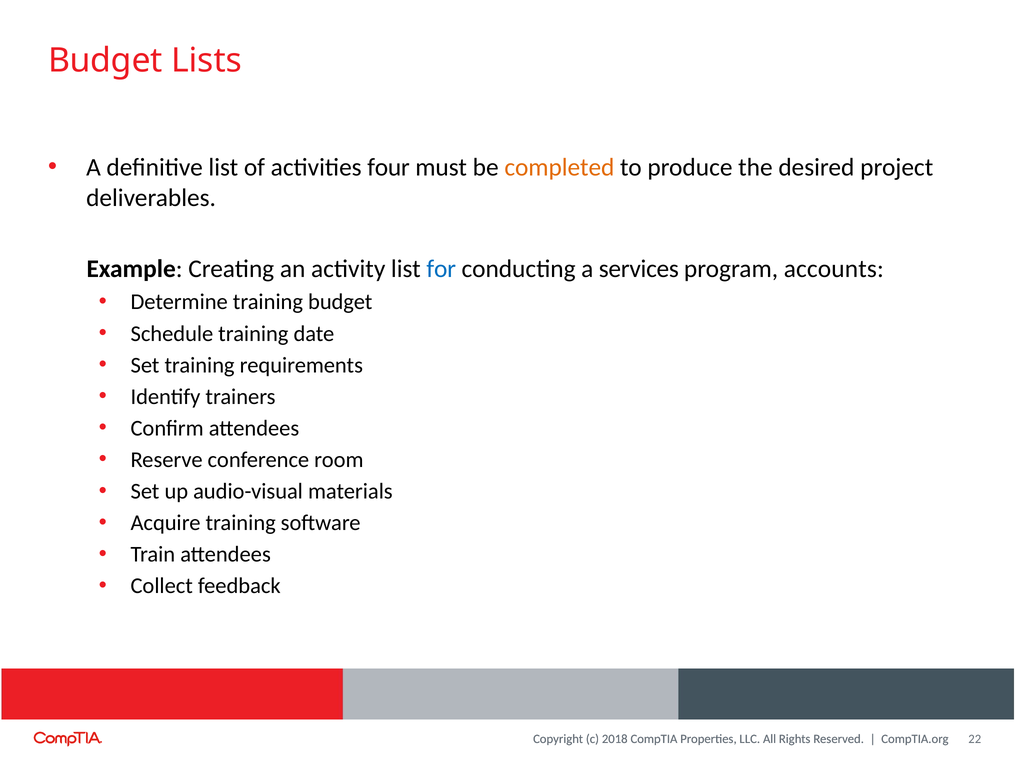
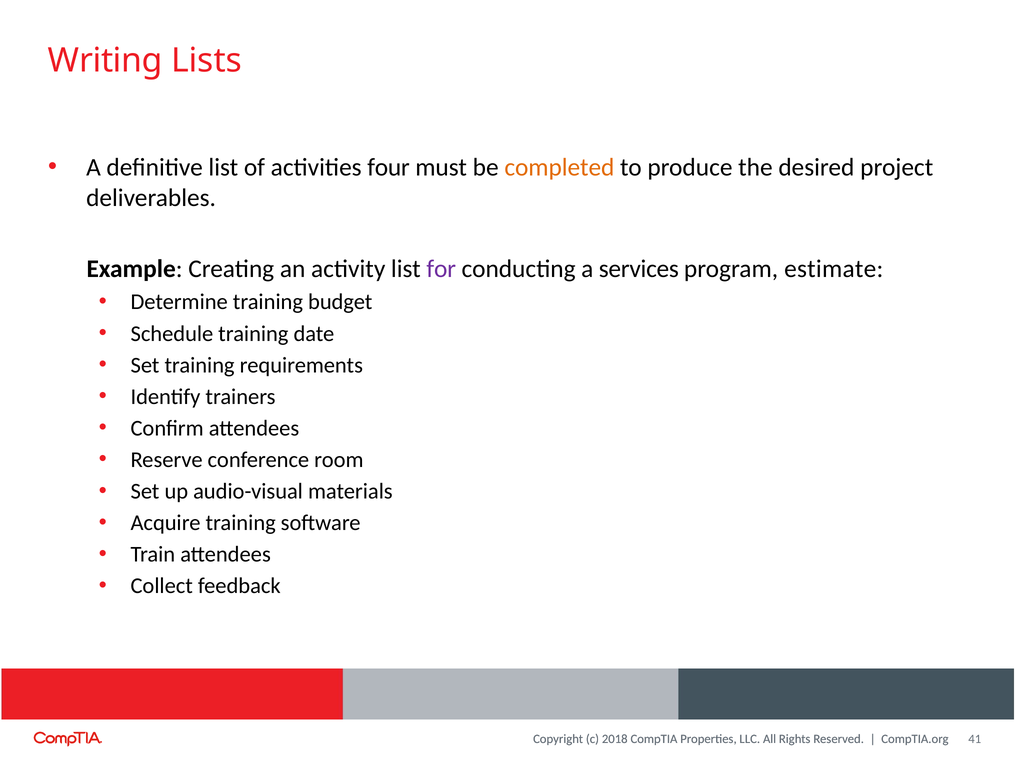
Budget: Budget -> Writing (105, 60)
for colour: blue -> purple (441, 269)
accounts: accounts -> estimate (834, 269)
22: 22 -> 41 (975, 738)
